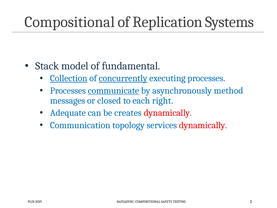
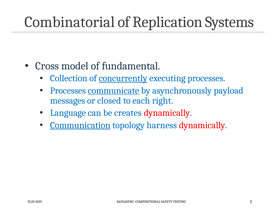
Compositional: Compositional -> Combinatorial (70, 22)
Stack: Stack -> Cross (47, 66)
Collection underline: present -> none (69, 78)
method: method -> payload (229, 91)
Adequate: Adequate -> Language (68, 113)
Communication underline: none -> present (80, 125)
services: services -> harness (162, 125)
